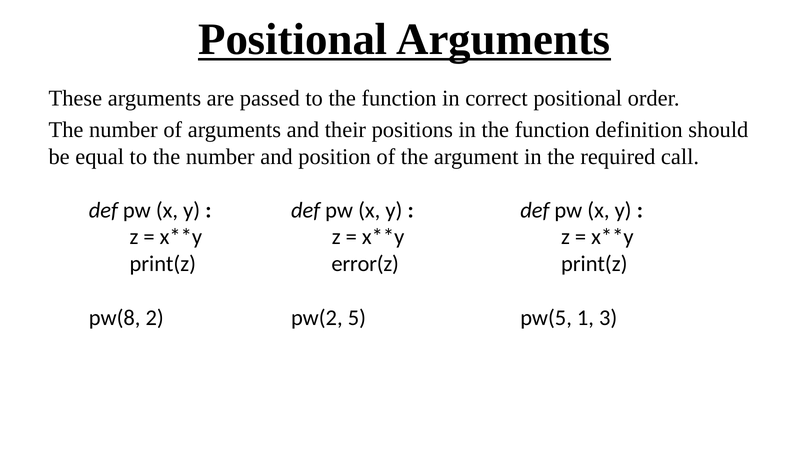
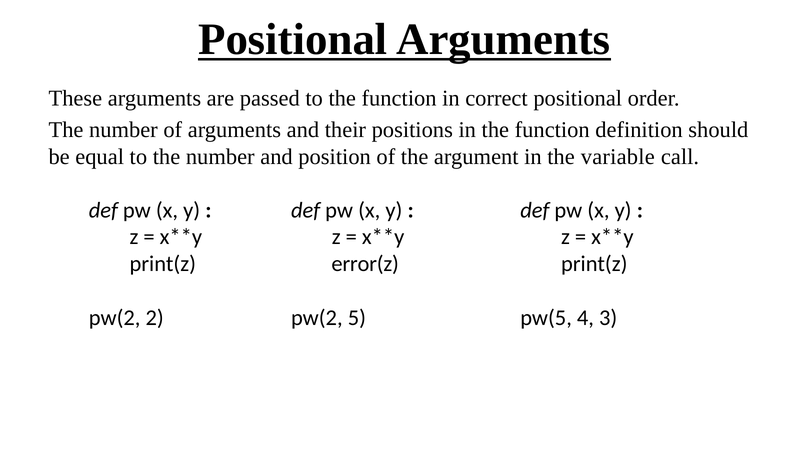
required: required -> variable (618, 157)
pw(8: pw(8 -> pw(2 (115, 318)
1: 1 -> 4 (585, 318)
